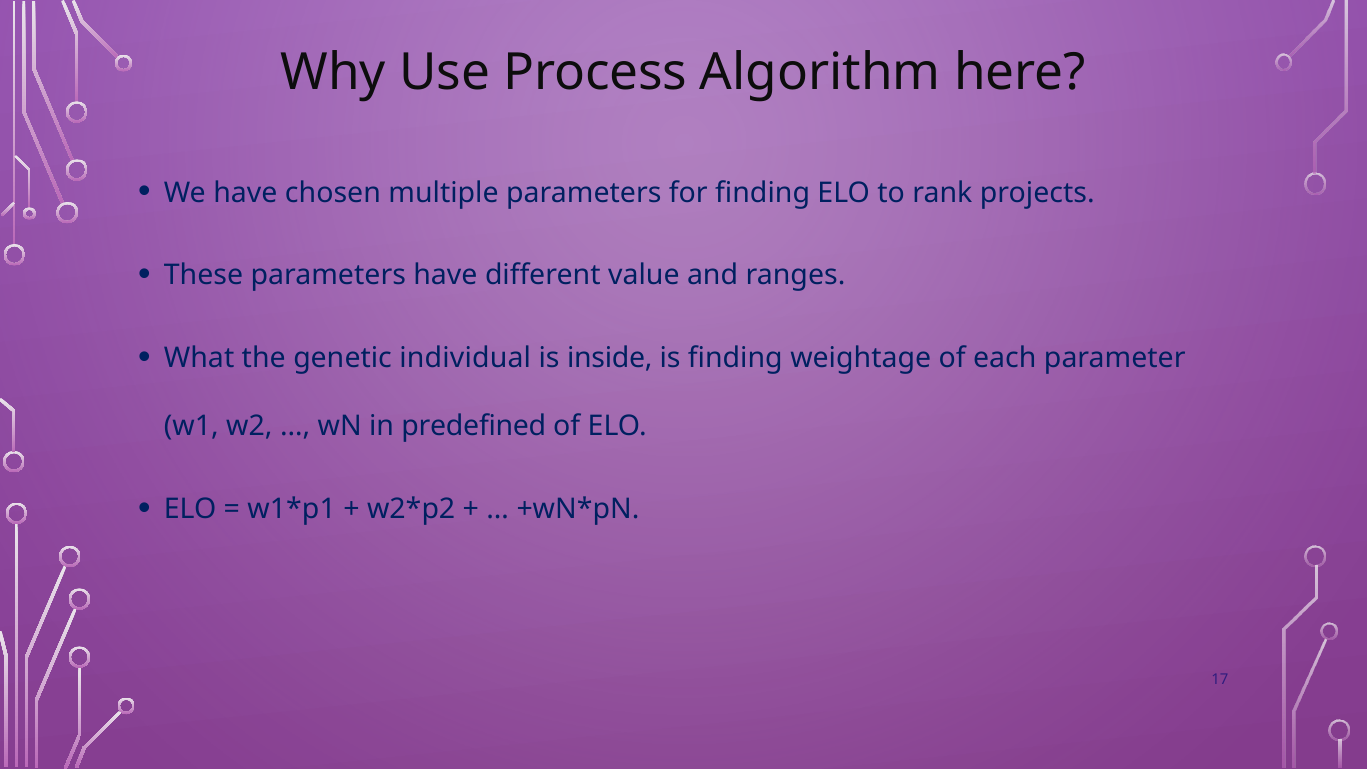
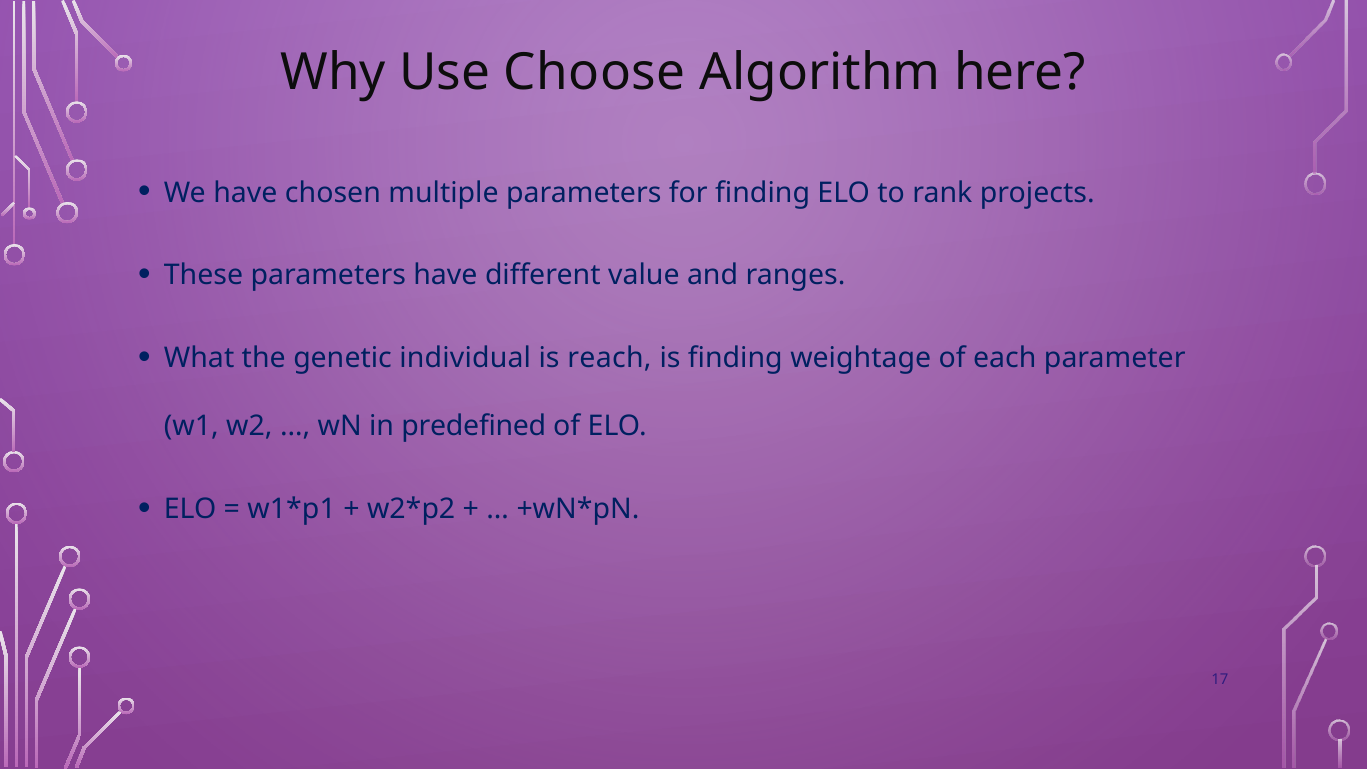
Process: Process -> Choose (595, 73)
inside: inside -> reach (610, 358)
